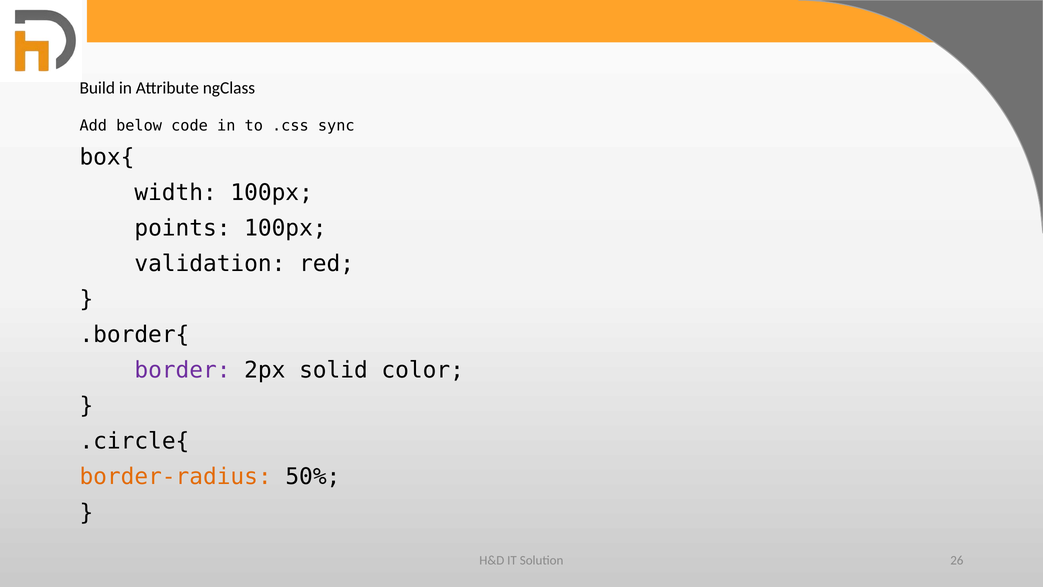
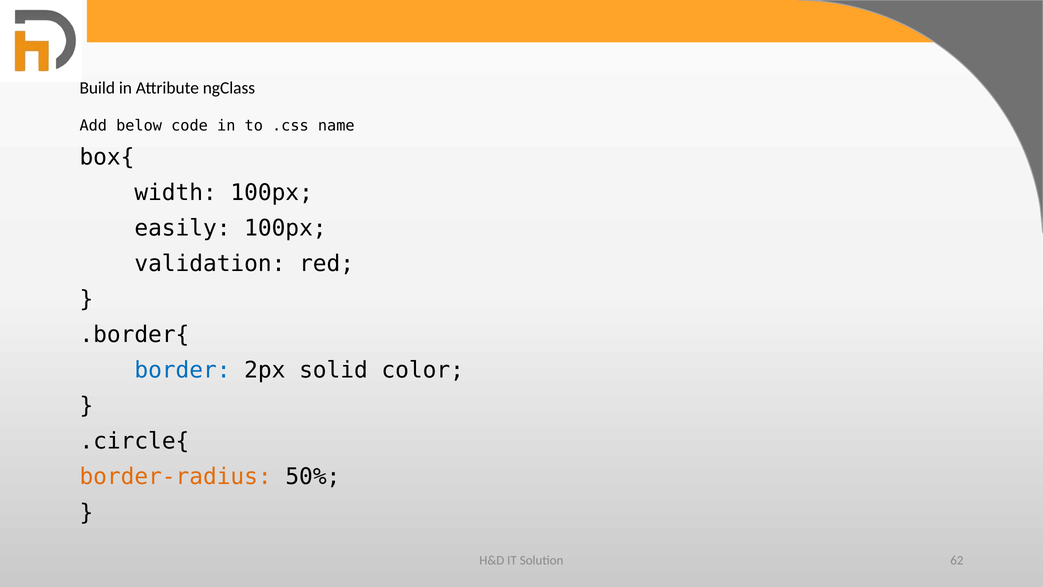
sync: sync -> name (336, 126)
points: points -> easily (182, 228)
border colour: purple -> blue (182, 370)
26: 26 -> 62 (957, 560)
